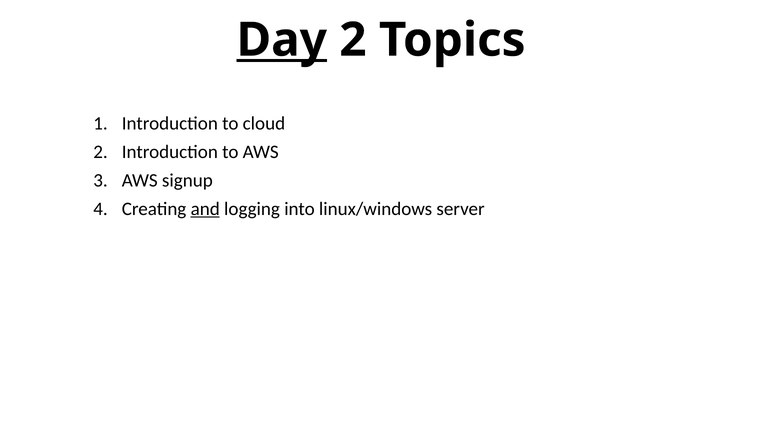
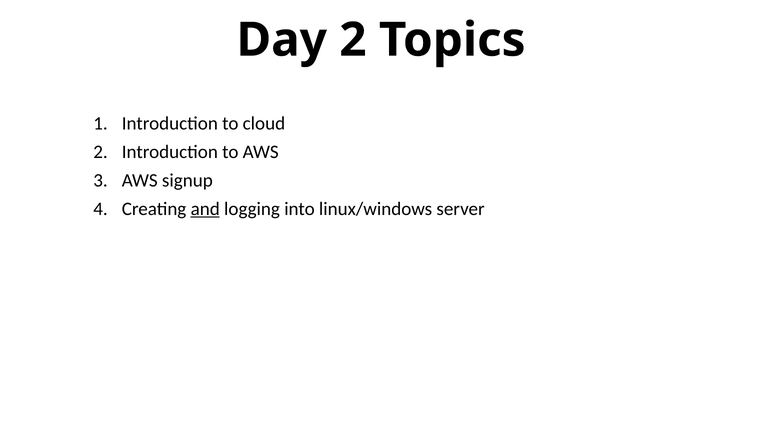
Day underline: present -> none (282, 40)
